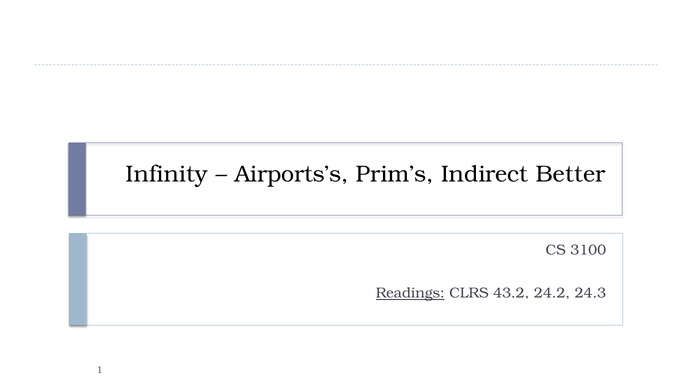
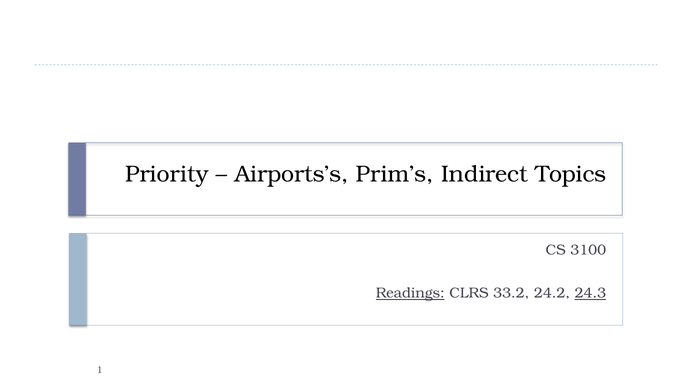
Infinity: Infinity -> Priority (167, 174)
Better: Better -> Topics (571, 174)
43.2: 43.2 -> 33.2 (511, 293)
24.3 underline: none -> present (590, 293)
